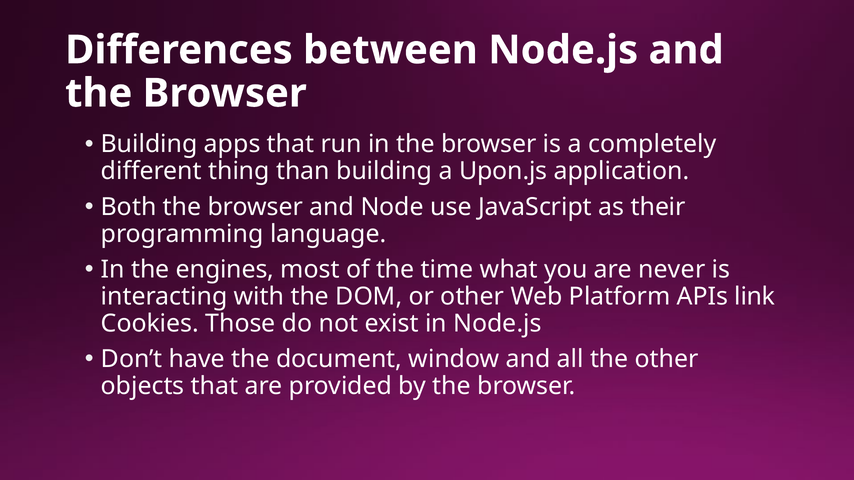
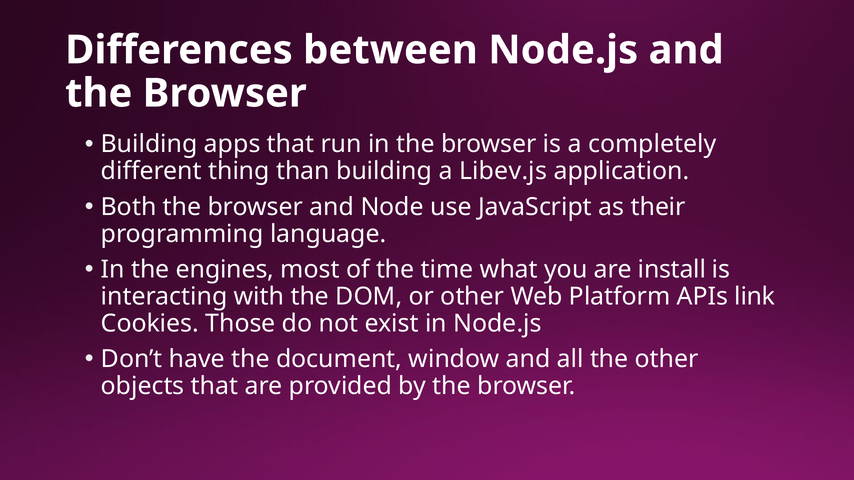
Upon.js: Upon.js -> Libev.js (503, 171)
never: never -> install (672, 270)
